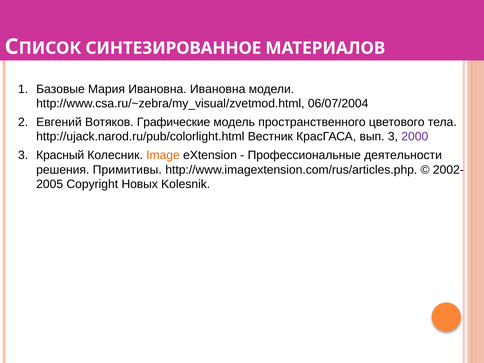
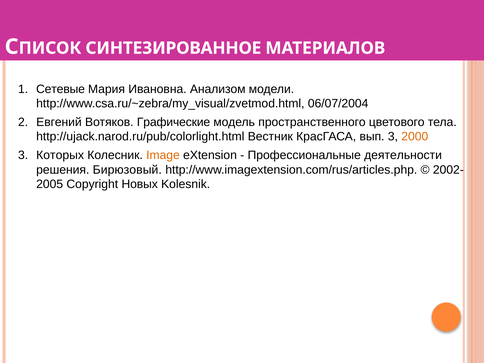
Базовые: Базовые -> Сетевые (61, 89)
Ивановна Ивановна: Ивановна -> Анализом (218, 89)
2000 colour: purple -> orange (415, 137)
Красный: Красный -> Которых (60, 155)
Примитивы: Примитивы -> Бирюзовый (127, 170)
